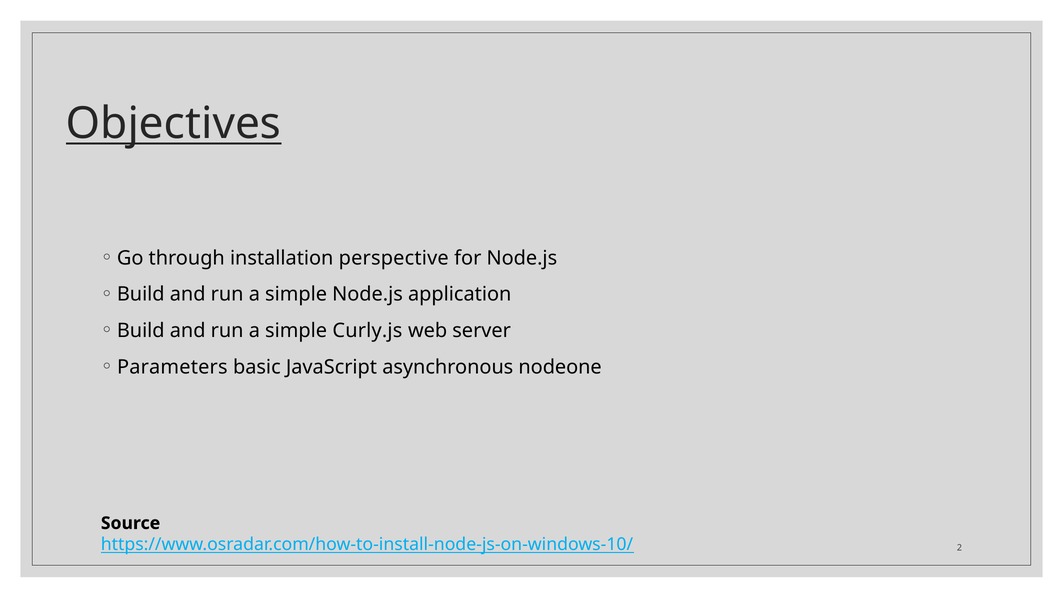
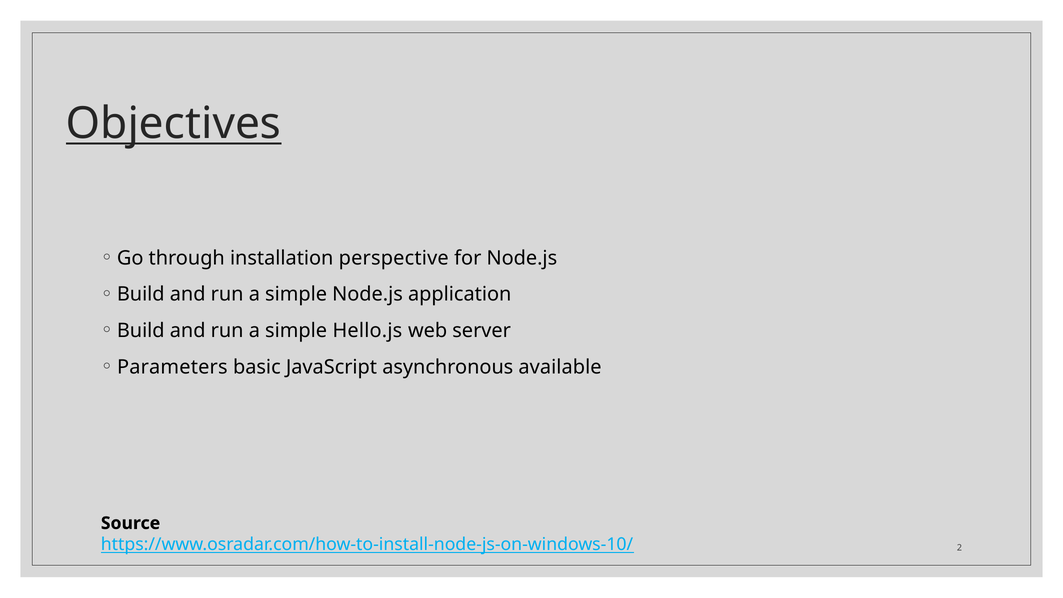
Curly.js: Curly.js -> Hello.js (367, 331)
nodeone: nodeone -> available (560, 367)
